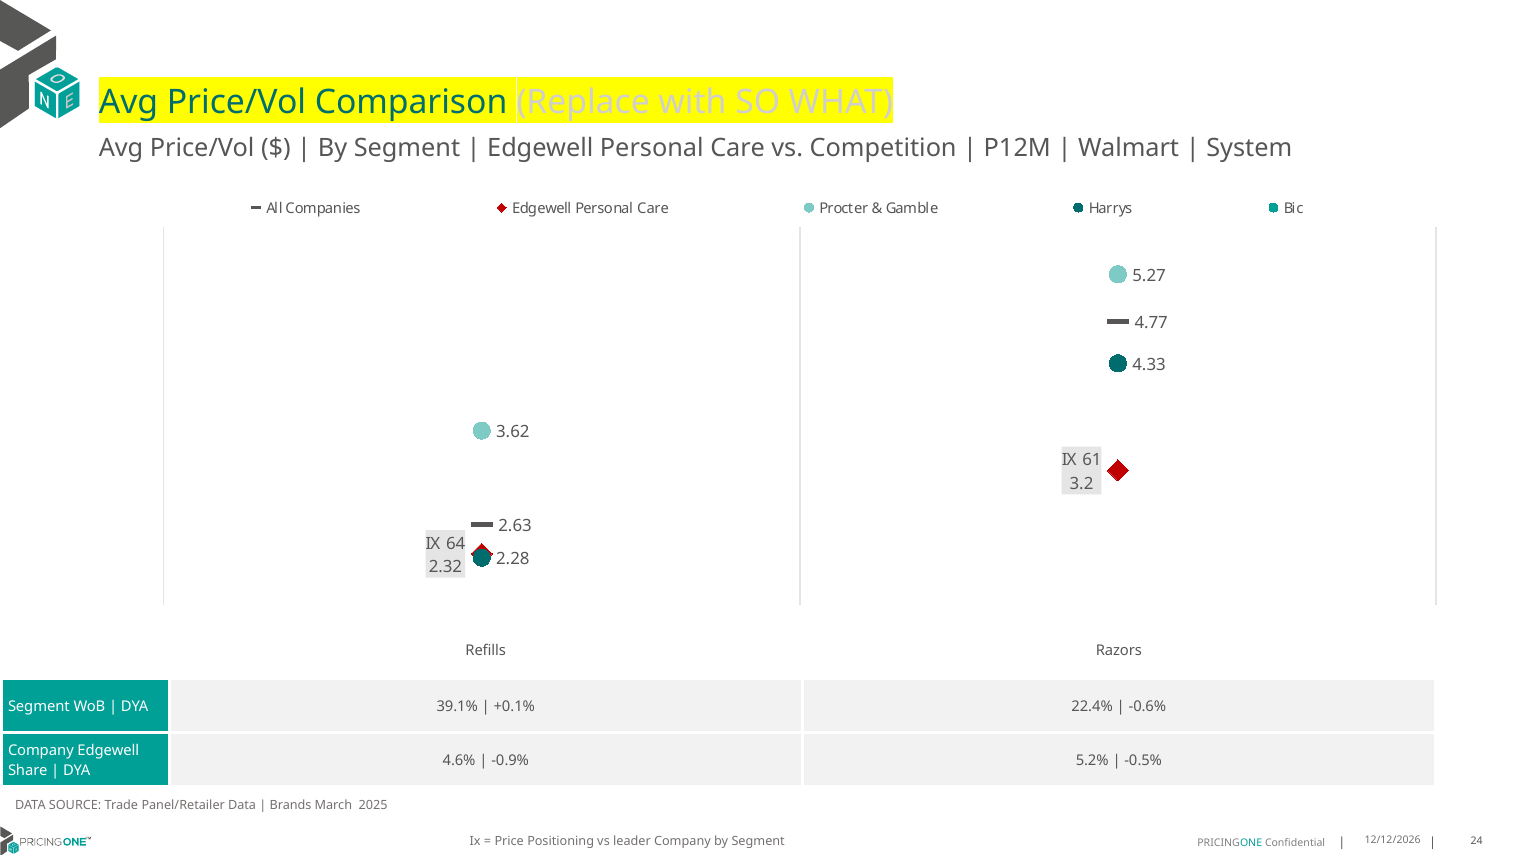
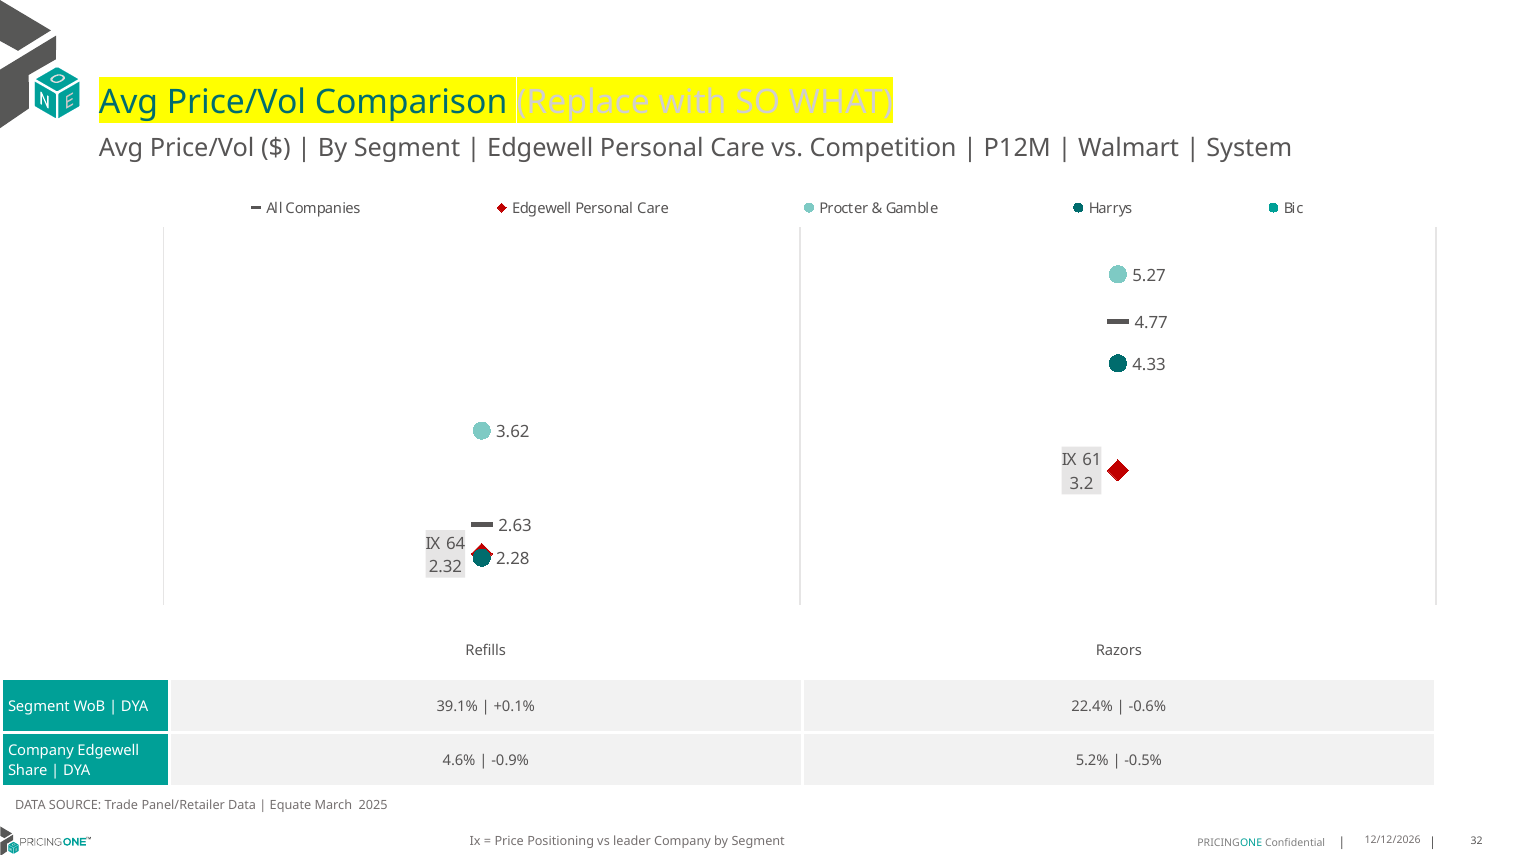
Brands: Brands -> Equate (290, 805)
24: 24 -> 32 (1477, 841)
